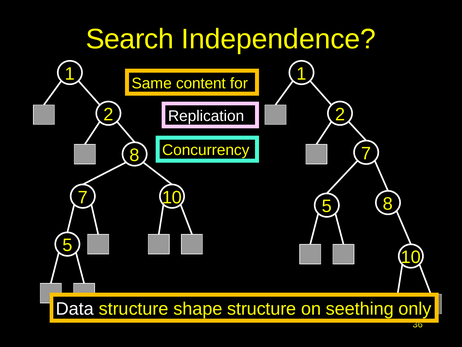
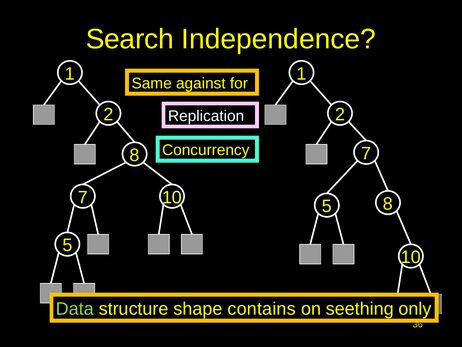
content: content -> against (201, 83)
Data colour: white -> light green (75, 308)
shape structure: structure -> contains (262, 308)
